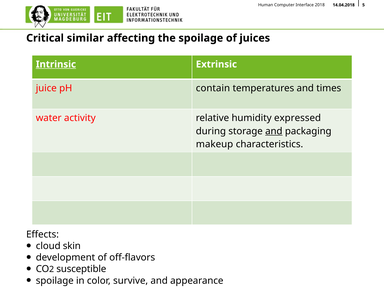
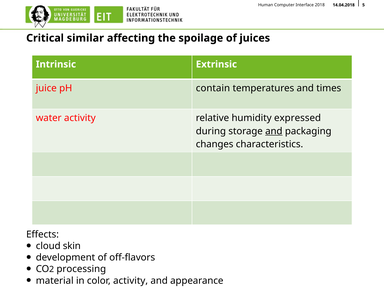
Intrinsic underline: present -> none (56, 64)
makeup: makeup -> changes (215, 144)
susceptible: susceptible -> processing (81, 269)
spoilage: spoilage -> material (55, 281)
color survive: survive -> activity (131, 281)
